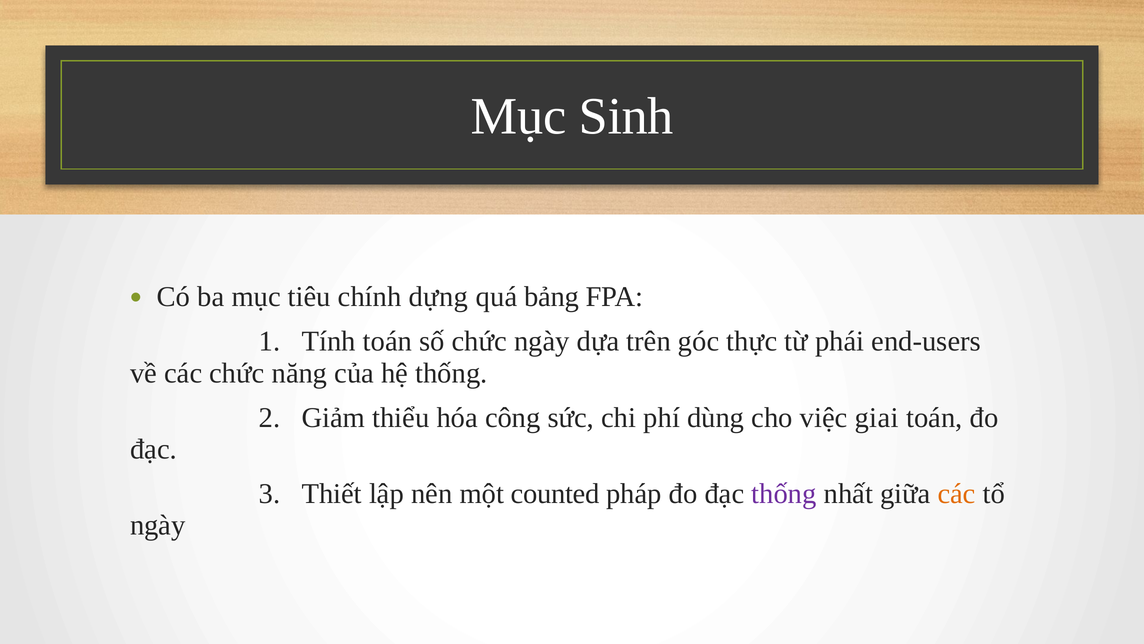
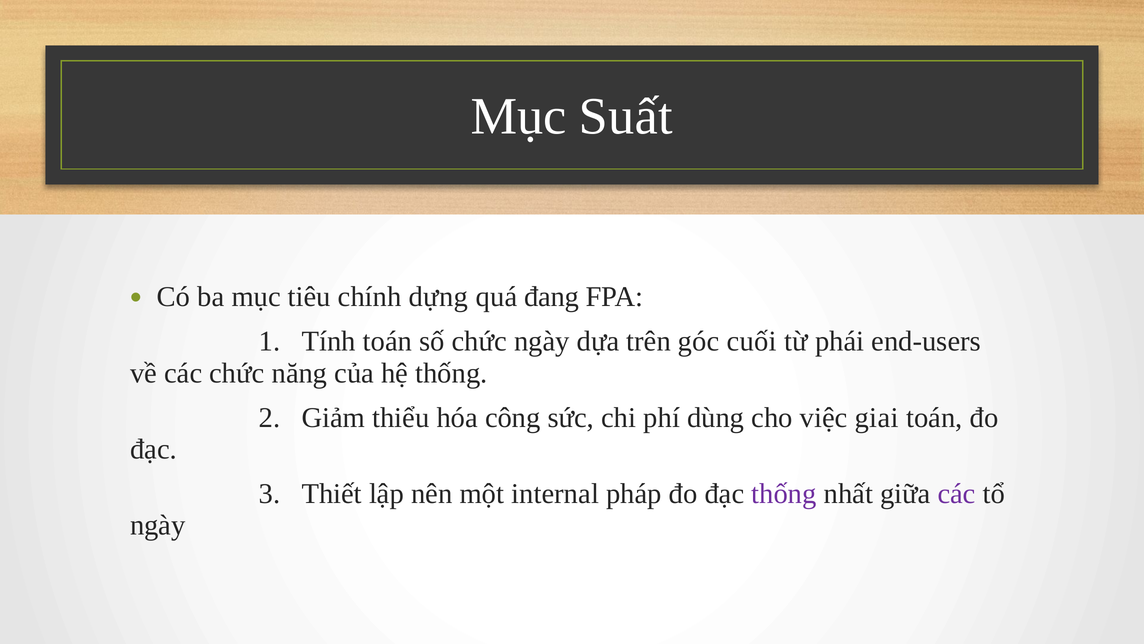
Sinh: Sinh -> Suất (626, 116)
bảng: bảng -> đang (552, 297)
thực: thực -> cuối (752, 341)
counted: counted -> internal (555, 493)
các colour: orange -> purple (957, 493)
